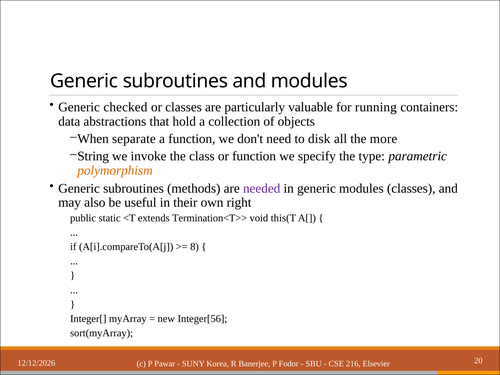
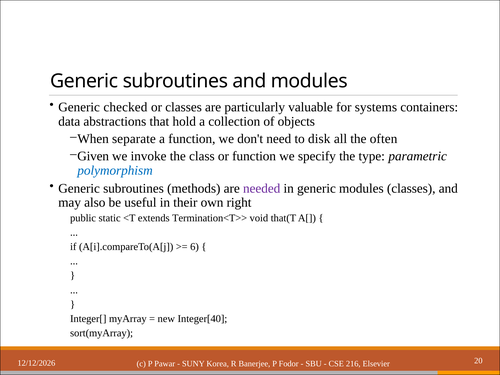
running: running -> systems (376, 107)
more: more -> often (384, 139)
String: String -> Given (93, 156)
polymorphism colour: orange -> blue (115, 170)
this(T: this(T -> that(T (283, 218)
8: 8 -> 6 (195, 247)
Integer[56: Integer[56 -> Integer[40 (202, 319)
